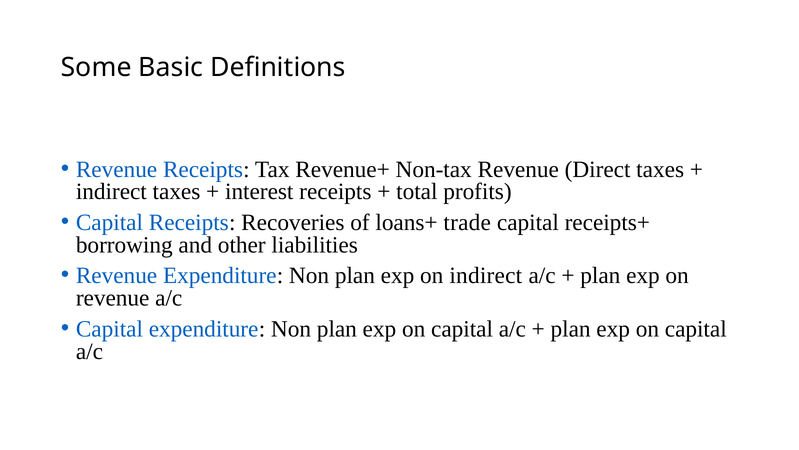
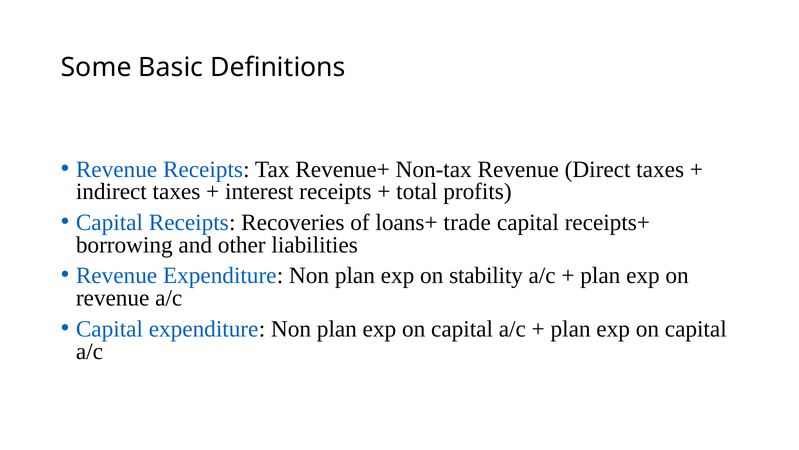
on indirect: indirect -> stability (486, 275)
